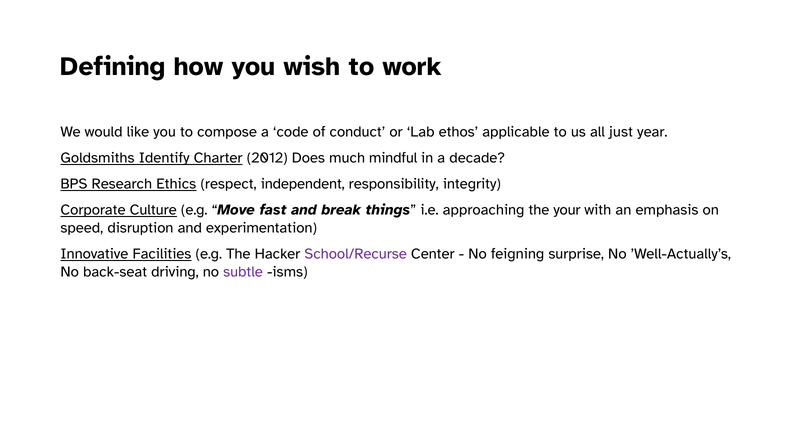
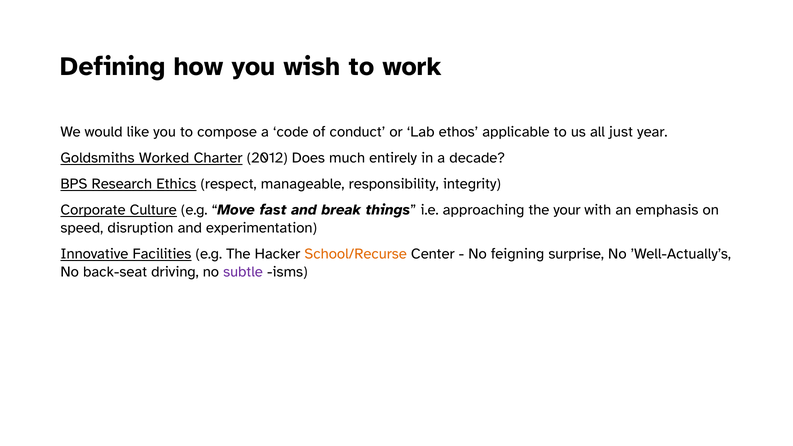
Identify: Identify -> Worked (164, 158)
mindful: mindful -> entirely (393, 158)
independent: independent -> manageable (303, 184)
School/Recurse colour: purple -> orange (356, 254)
